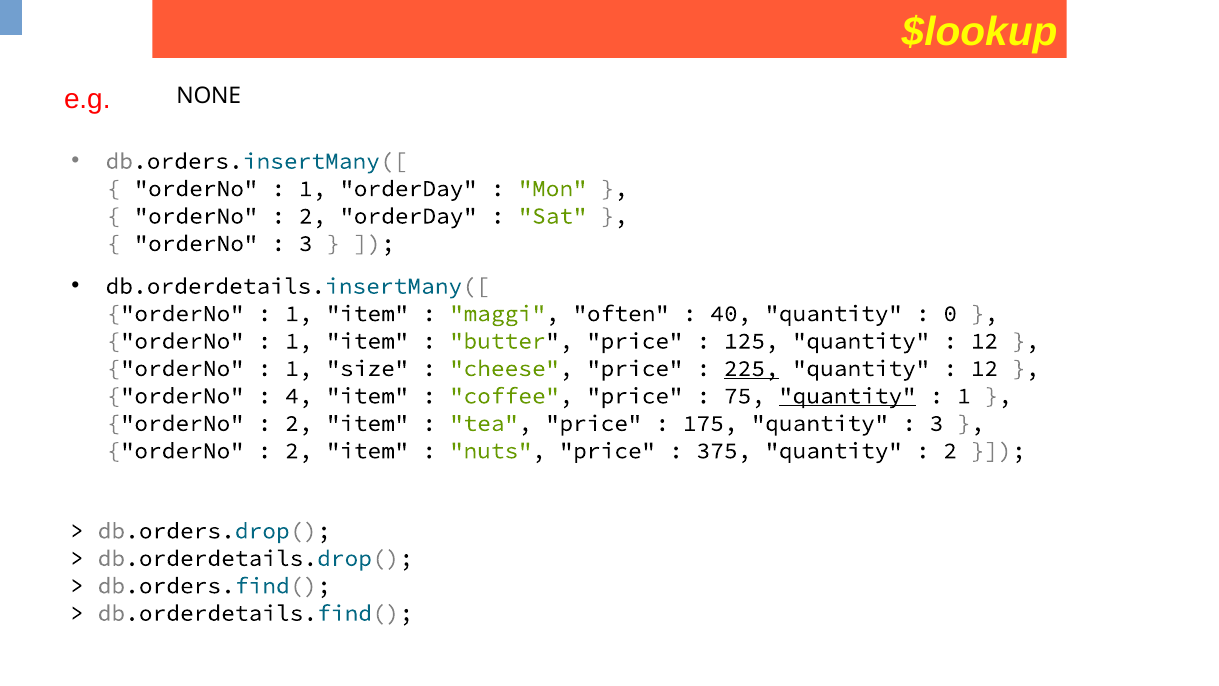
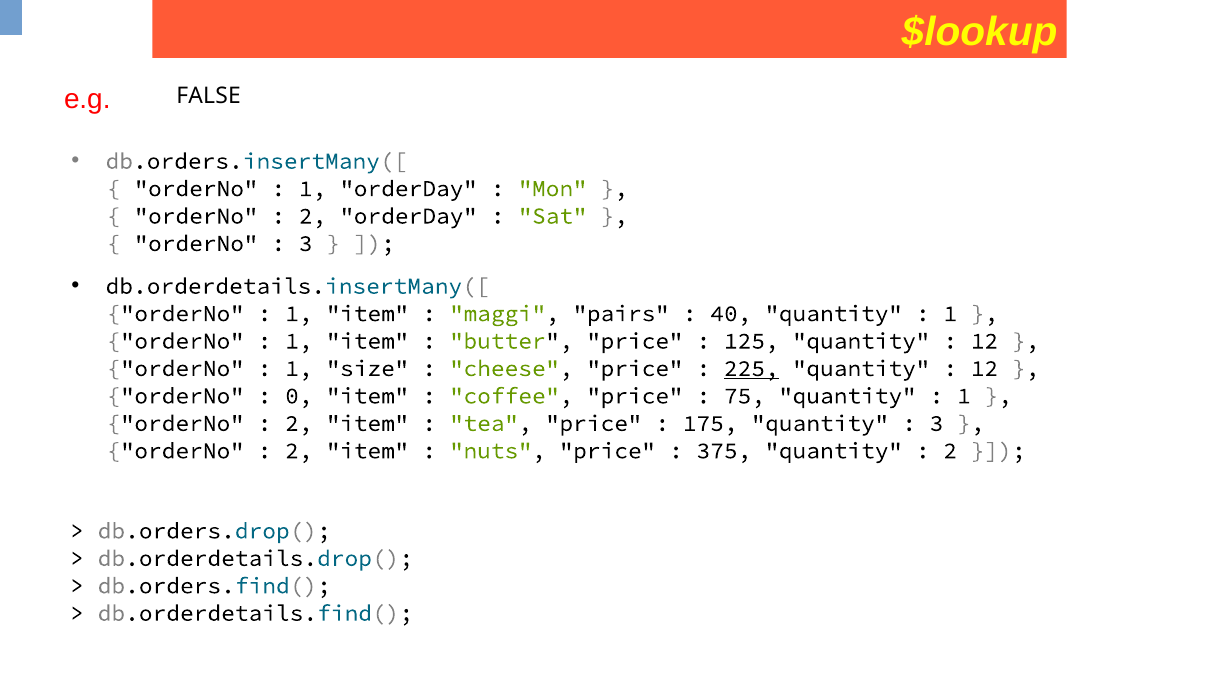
NONE: NONE -> FALSE (209, 96)
often: often -> pairs (621, 313)
0: 0 -> 1 (950, 313)
4: 4 -> 0 (299, 396)
quantity underline: present -> none (847, 396)
